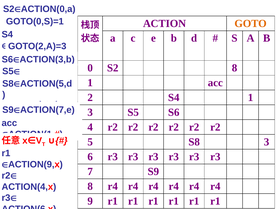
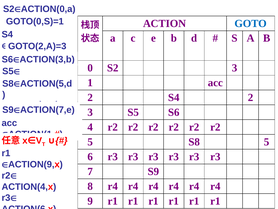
GOTO colour: orange -> blue (251, 23)
S2 8: 8 -> 3 (235, 68)
S4 1: 1 -> 2 (251, 97)
S8 3: 3 -> 5 (267, 142)
